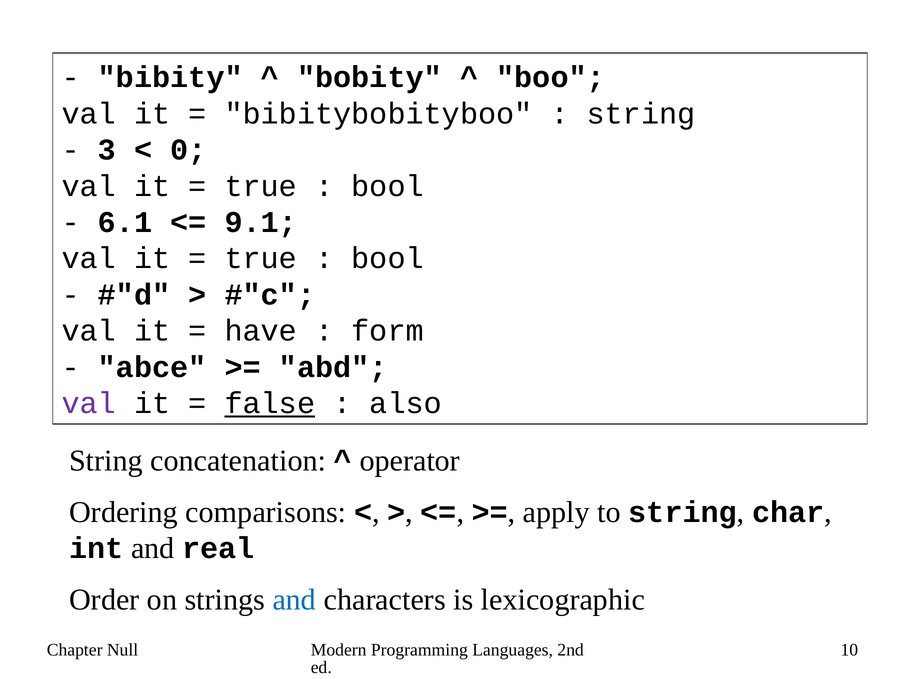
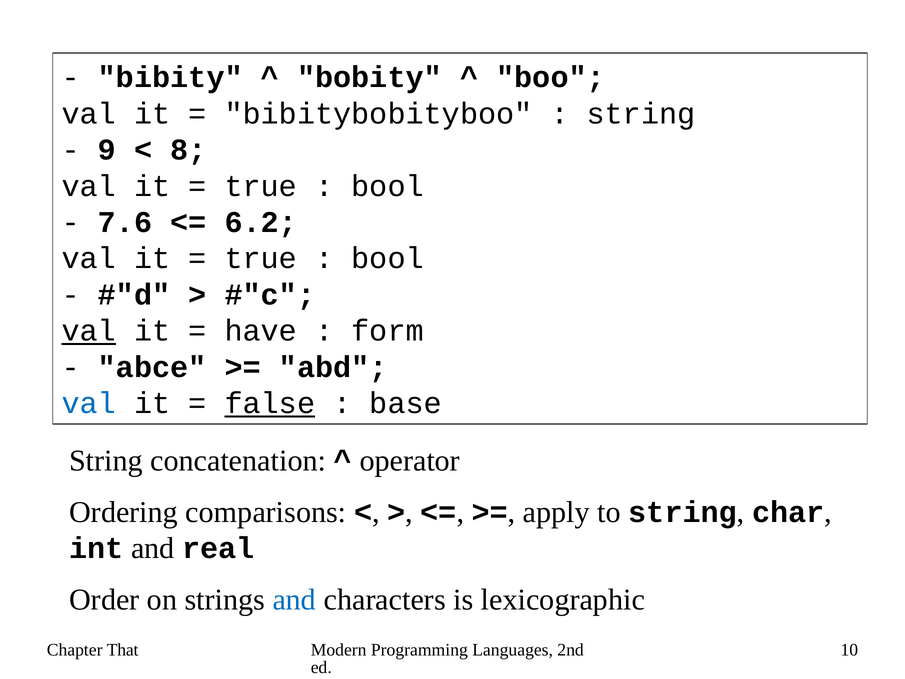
3: 3 -> 9 (107, 150)
0: 0 -> 8 (188, 150)
6.1: 6.1 -> 7.6 (125, 222)
9.1: 9.1 -> 6.2 (261, 222)
val underline: none -> present (89, 331)
val colour: purple -> blue (89, 403)
also: also -> base (406, 403)
Null: Null -> That (123, 650)
